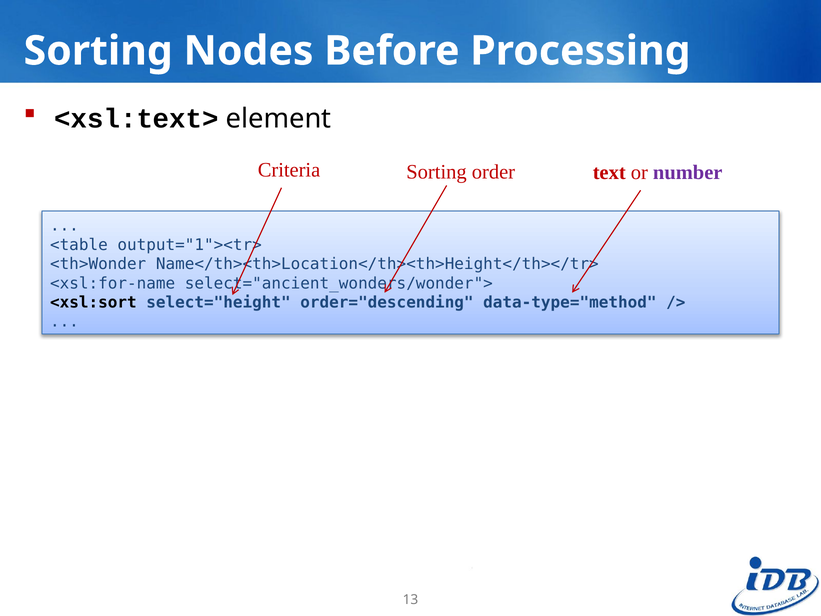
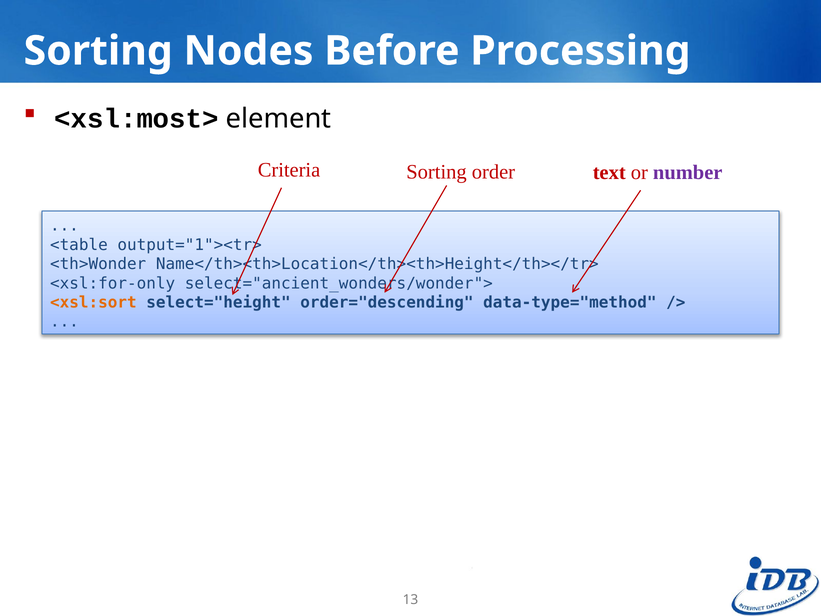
<xsl:text>: <xsl:text> -> <xsl:most> (137, 119)
<xsl:for-name: <xsl:for-name -> <xsl:for-only (113, 283)
<xsl:sort colour: black -> orange (93, 302)
